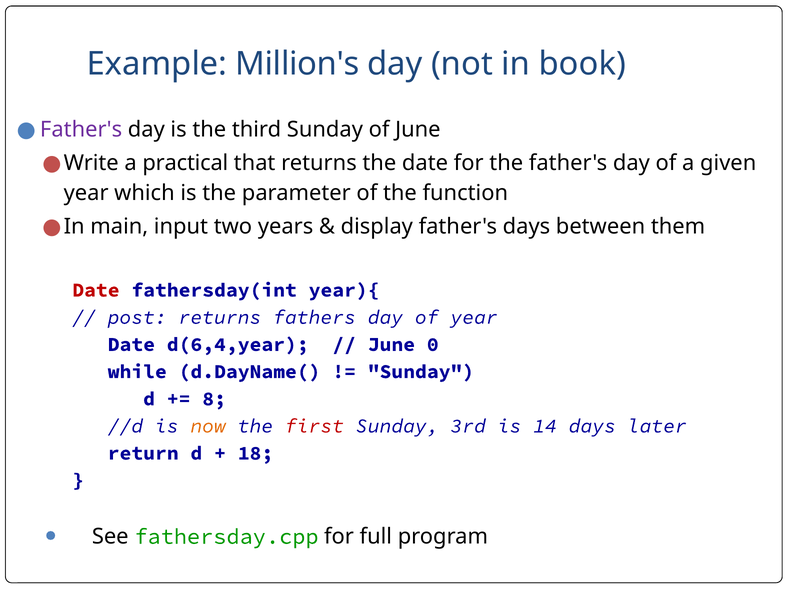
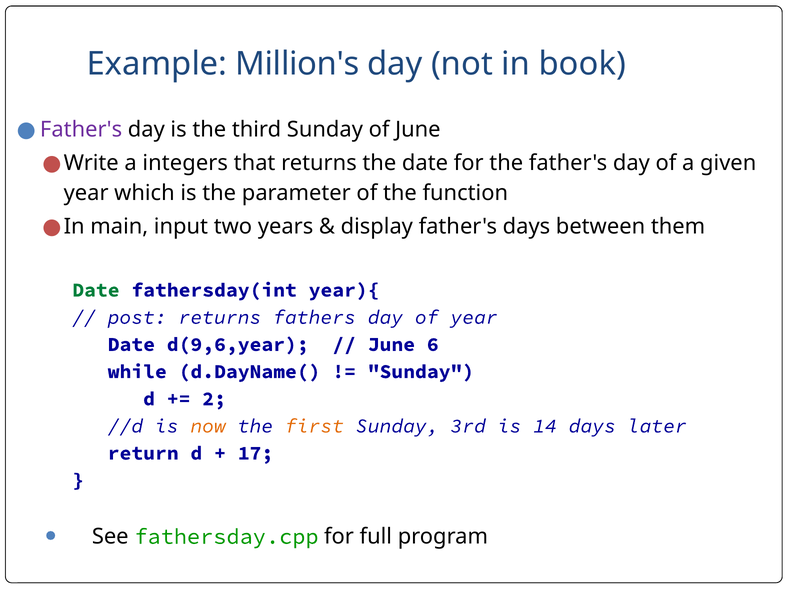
practical: practical -> integers (185, 163)
Date colour: red -> green (96, 290)
d(6,4,year: d(6,4,year -> d(9,6,year (238, 344)
0: 0 -> 6 (433, 344)
8: 8 -> 2 (214, 399)
first colour: red -> orange (315, 426)
18: 18 -> 17 (255, 453)
